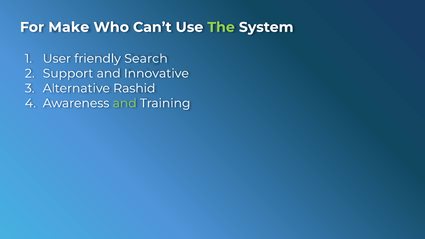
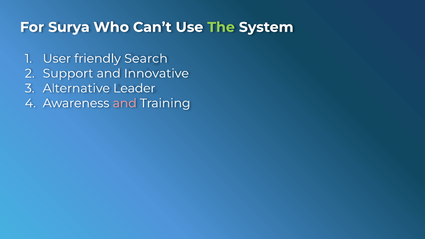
Make: Make -> Surya (69, 27)
Rashid: Rashid -> Leader (134, 88)
and colour: light green -> pink (125, 103)
